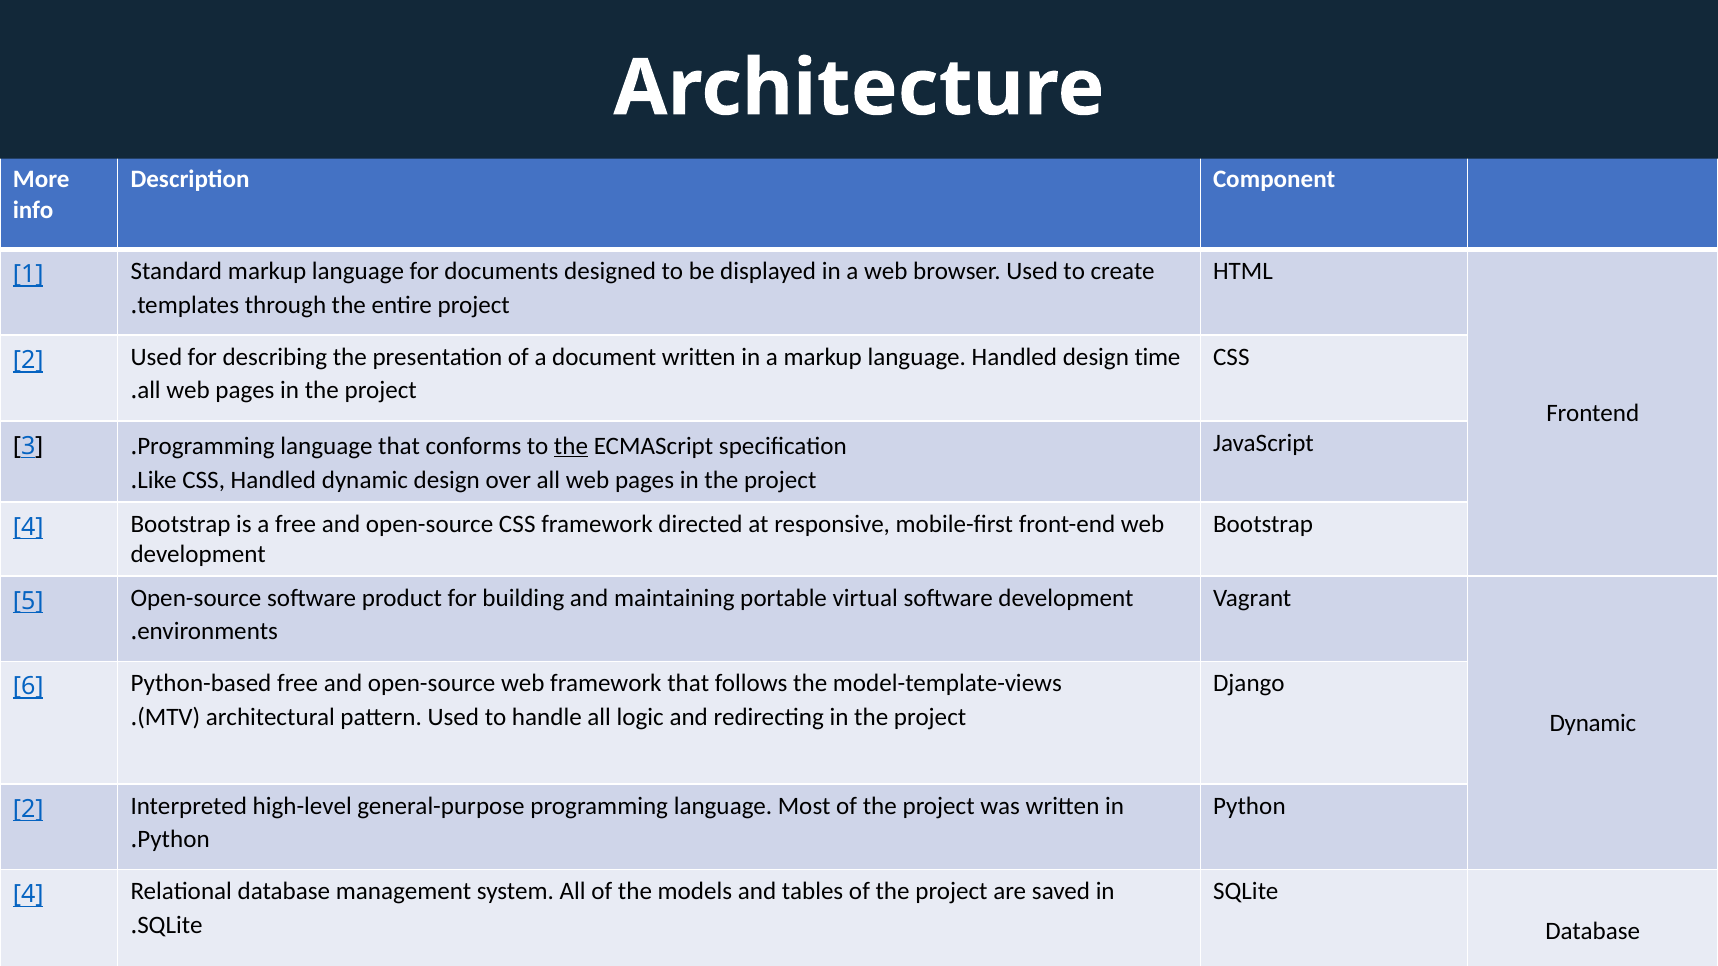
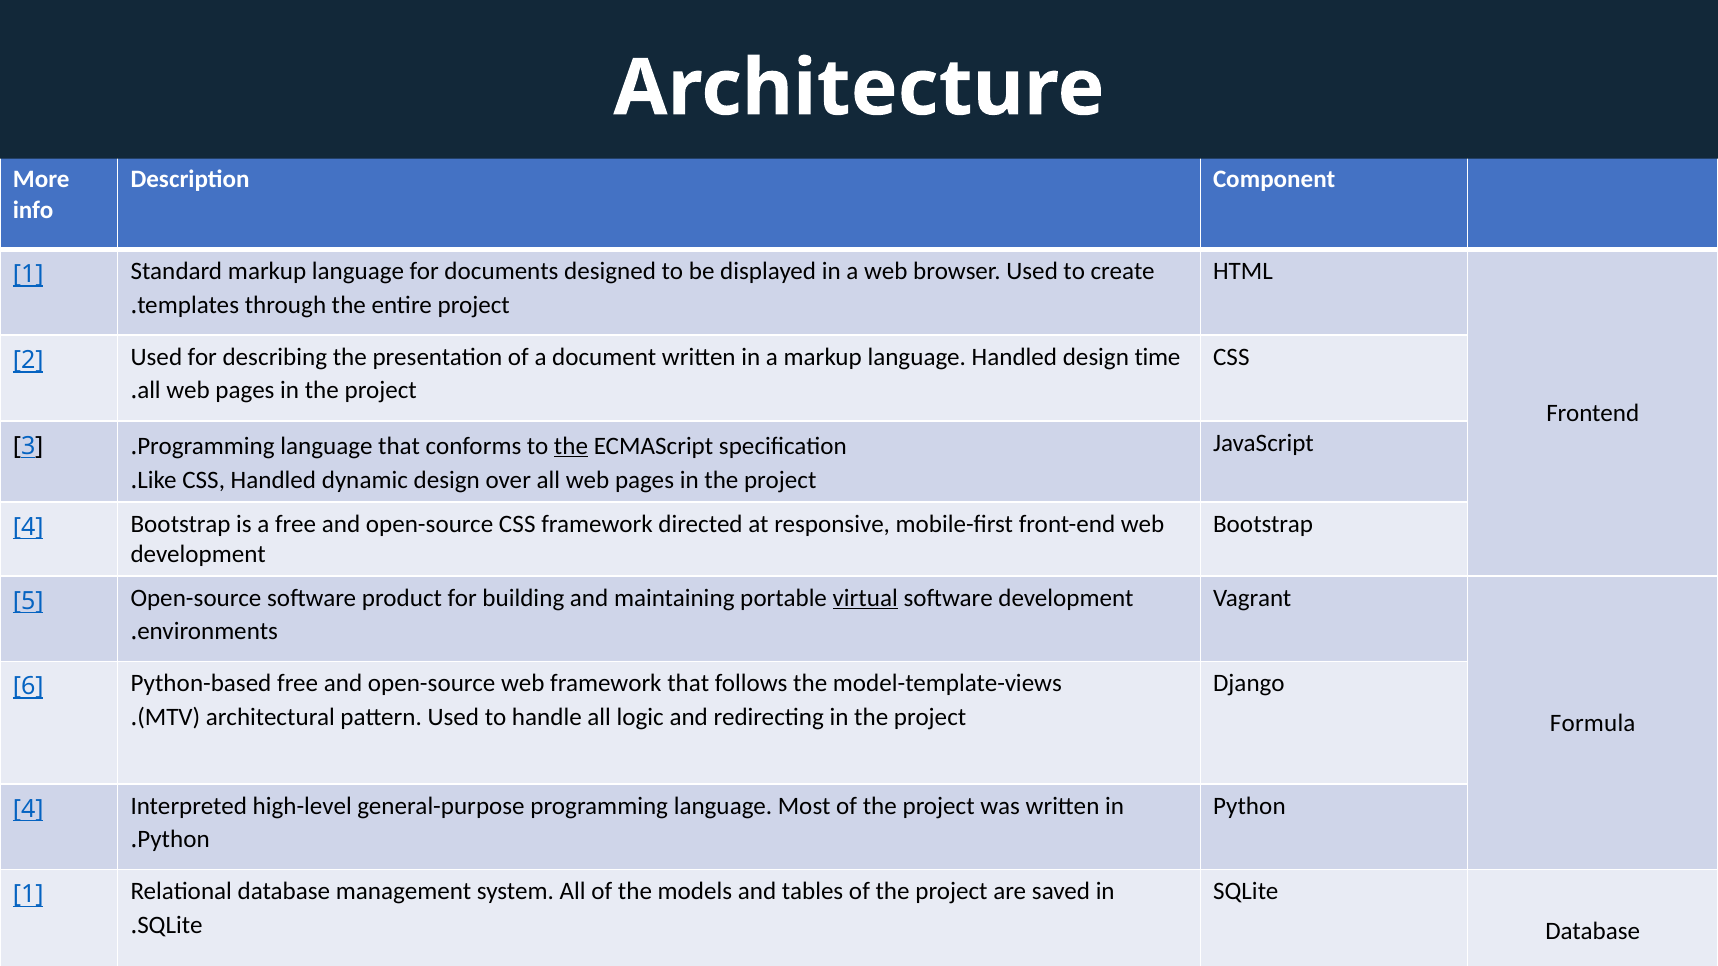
virtual underline: none -> present (865, 598)
Dynamic: Dynamic -> Formula (1593, 723)
2: 2 -> 4 (28, 809)
4: 4 -> 1 (28, 895)
